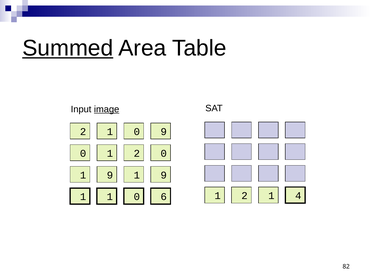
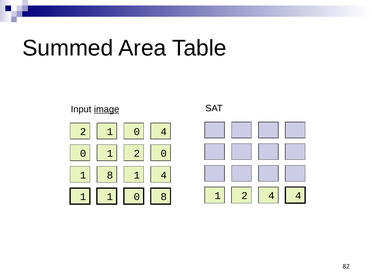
Summed underline: present -> none (68, 48)
0 9: 9 -> 4 (164, 132)
9: 9 -> 8 (110, 175)
9: 9 -> 4 (164, 175)
1 2 1: 1 -> 4 (271, 196)
0 6: 6 -> 8 (164, 197)
